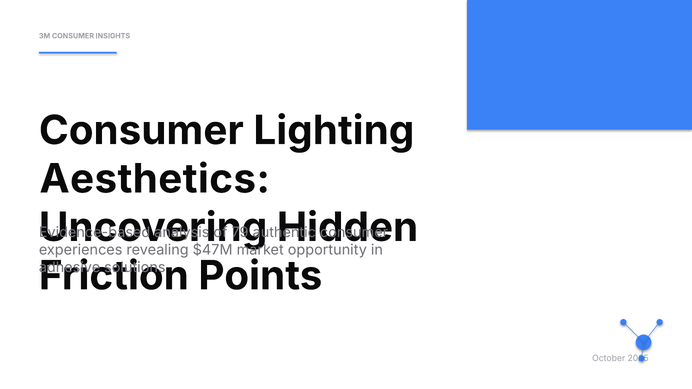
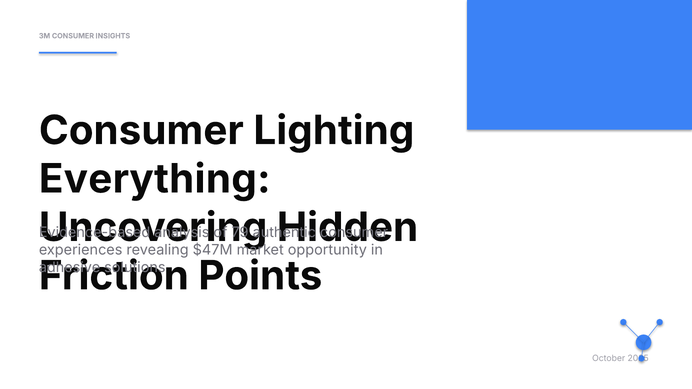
Aesthetics: Aesthetics -> Everything (155, 179)
